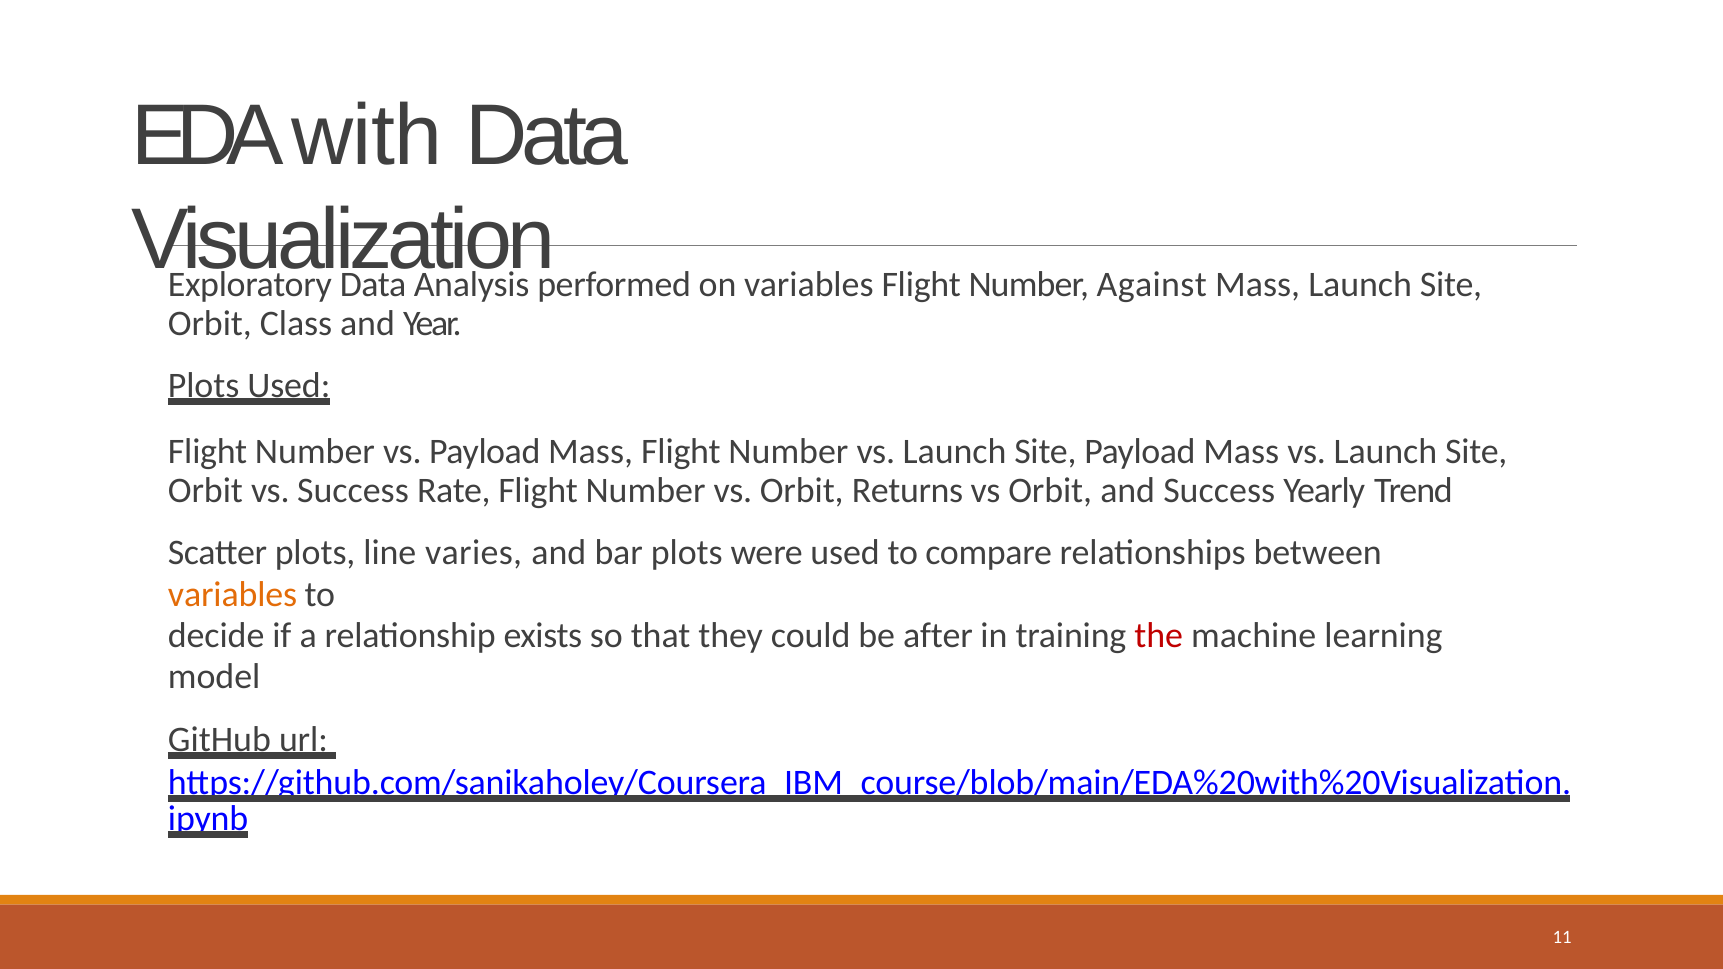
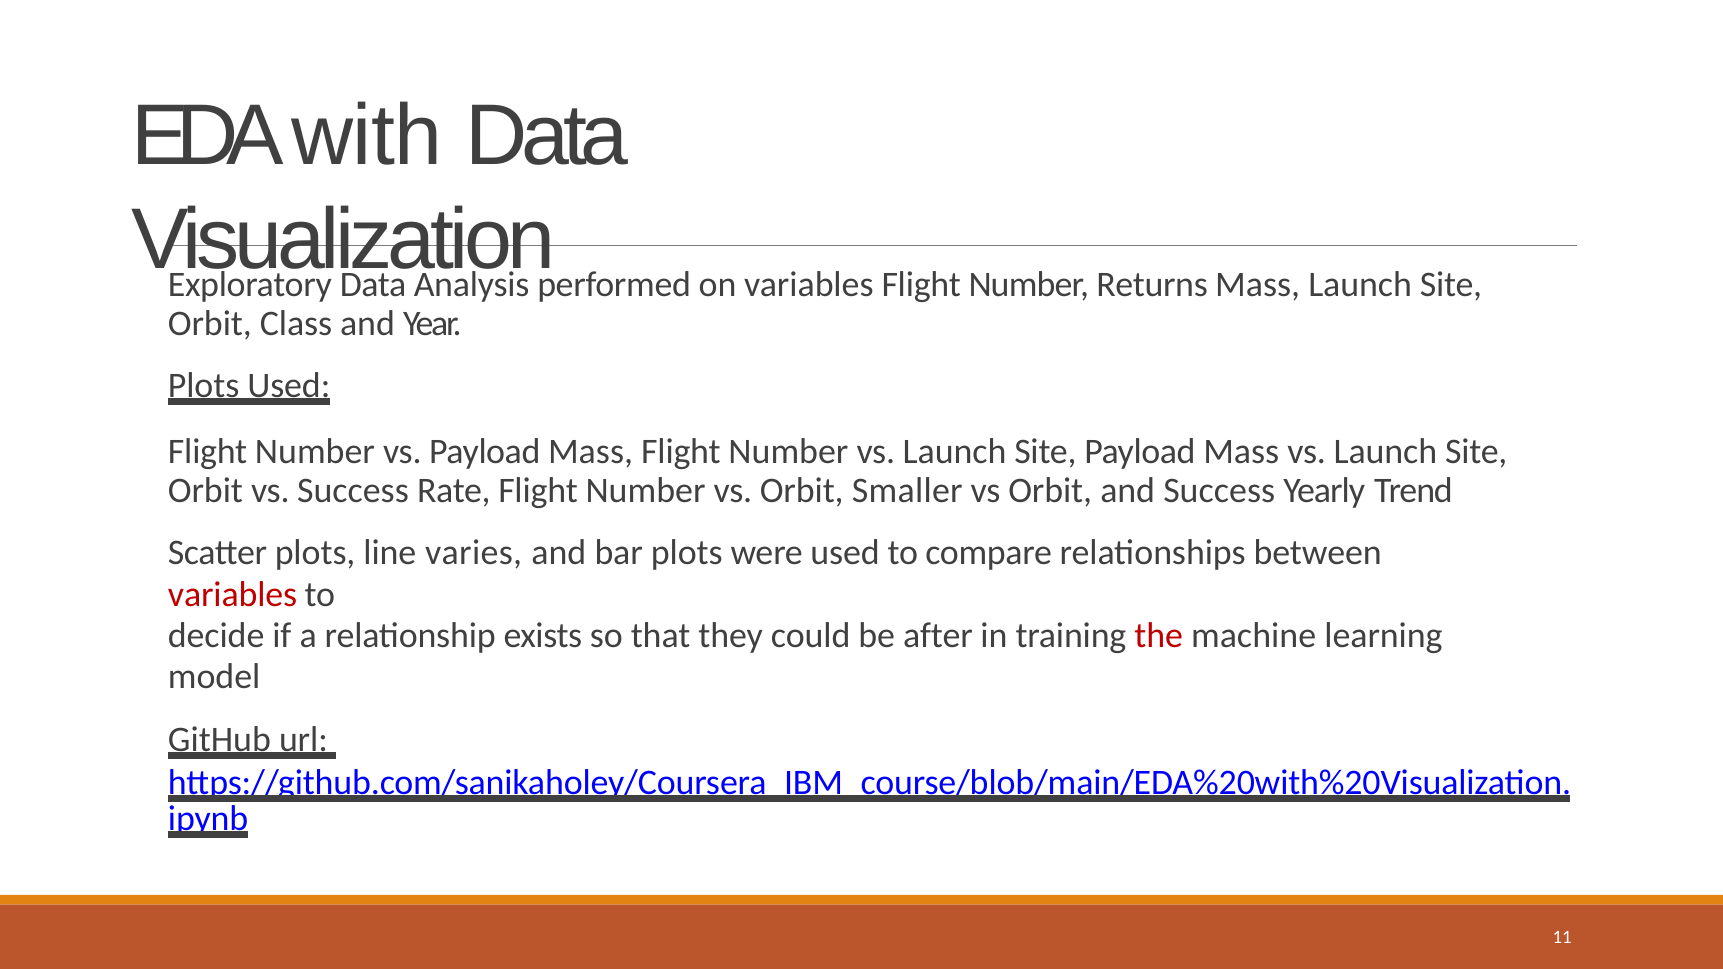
Against: Against -> Returns (1152, 284)
Returns: Returns -> Smaller (907, 491)
variables colour: orange -> red (233, 594)
